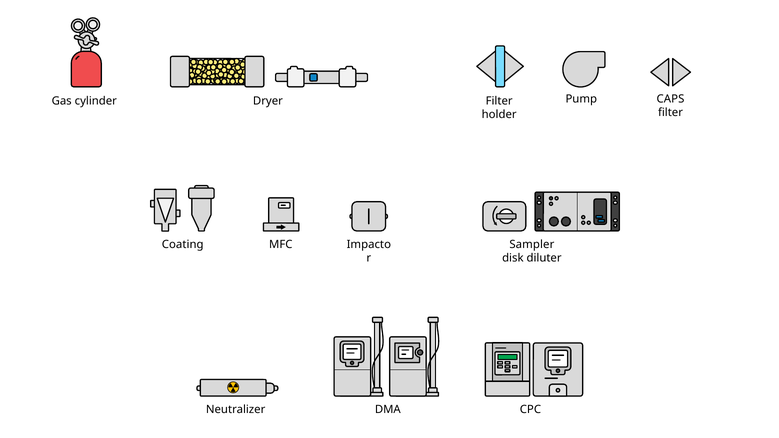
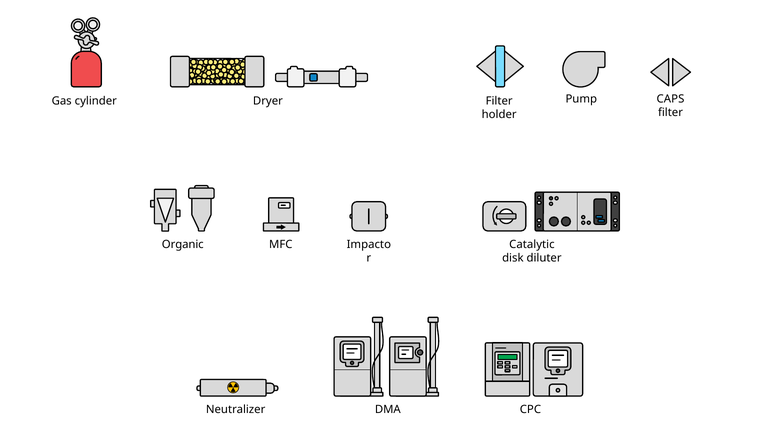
Coating: Coating -> Organic (183, 245)
Sampler: Sampler -> Catalytic (532, 245)
